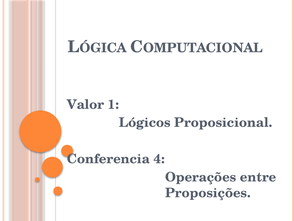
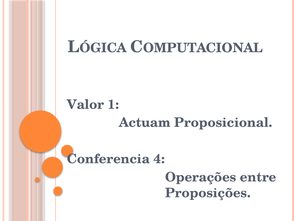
Lógicos: Lógicos -> Actuam (145, 122)
